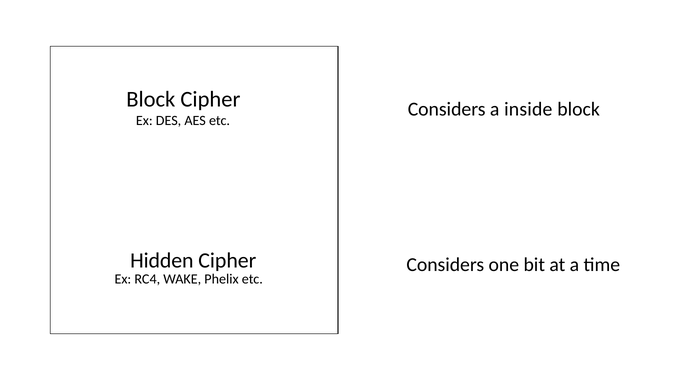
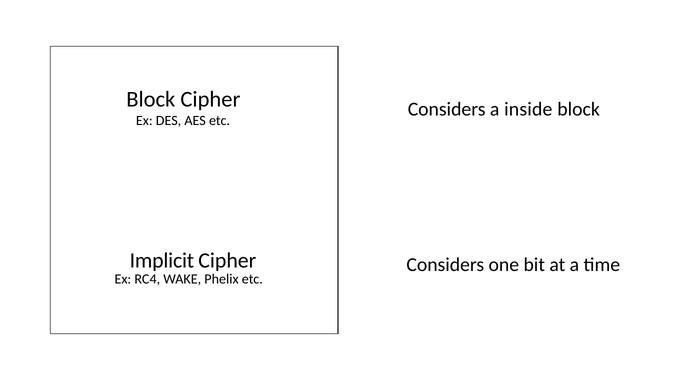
Hidden: Hidden -> Implicit (162, 261)
